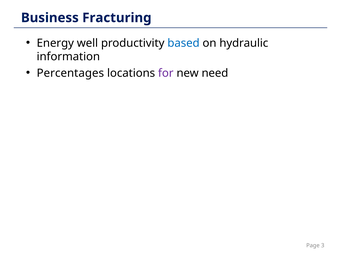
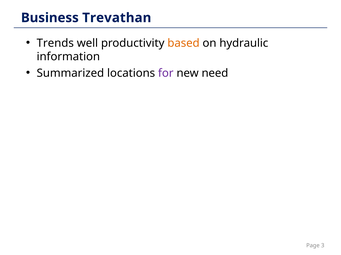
Fracturing: Fracturing -> Trevathan (117, 18)
Energy: Energy -> Trends (55, 43)
based colour: blue -> orange (183, 43)
Percentages: Percentages -> Summarized (70, 73)
